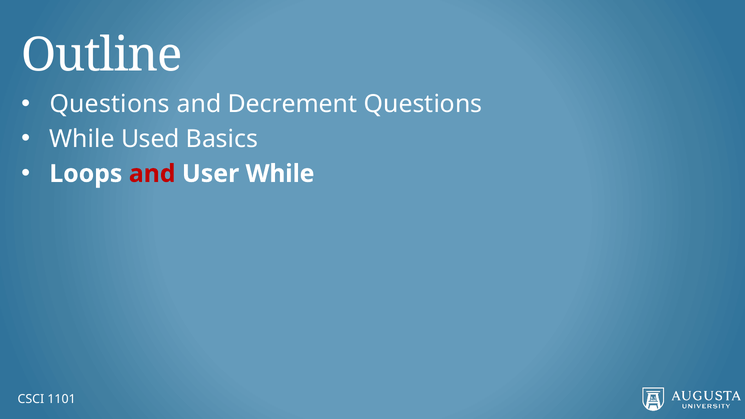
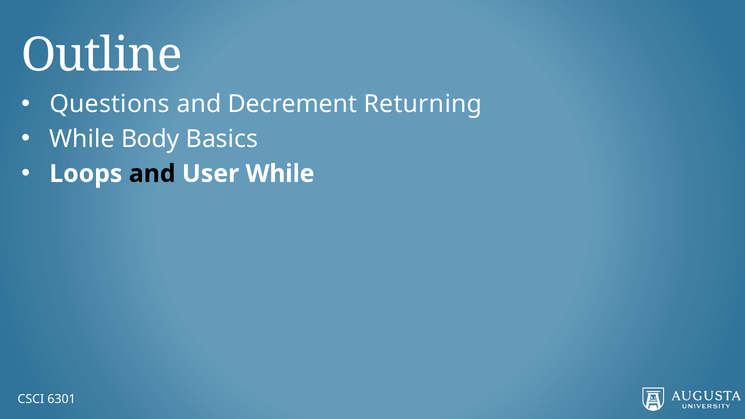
Decrement Questions: Questions -> Returning (423, 104)
Used: Used -> Body (150, 139)
and colour: red -> black (152, 174)
1101: 1101 -> 6301 (62, 400)
